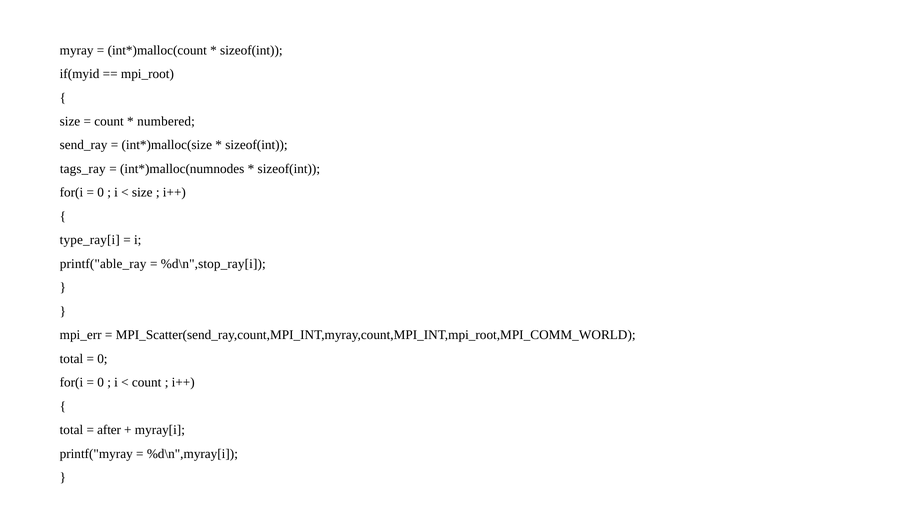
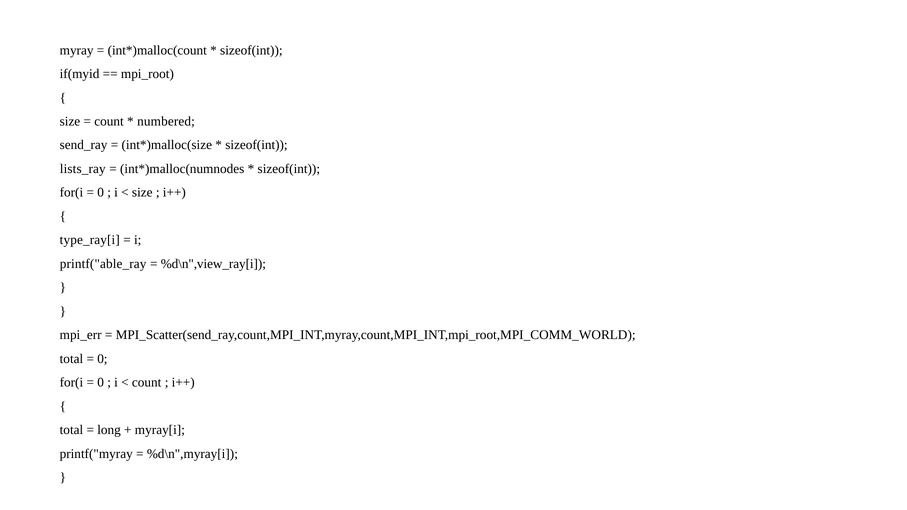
tags_ray: tags_ray -> lists_ray (83, 169)
%d\n",stop_ray[i: %d\n",stop_ray[i -> %d\n",view_ray[i (213, 264)
after: after -> long (109, 430)
